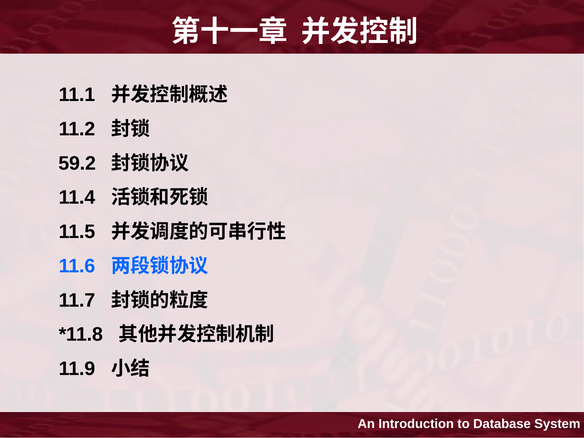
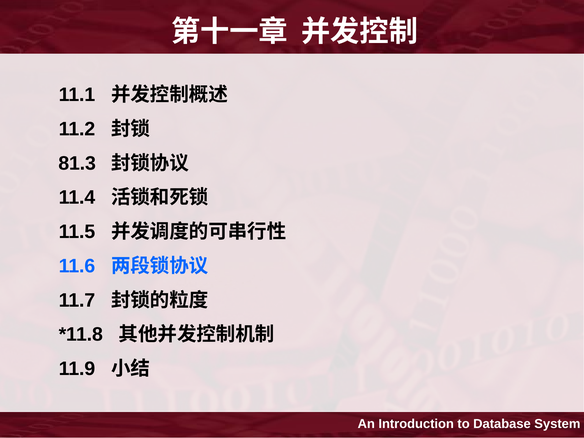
59.2: 59.2 -> 81.3 (77, 163)
